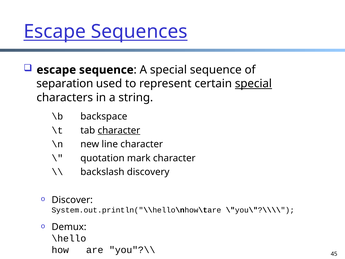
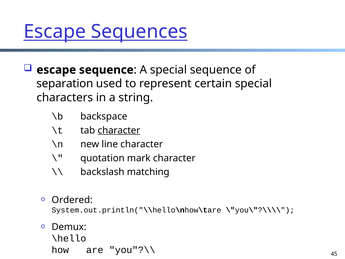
special underline: present -> none (253, 84)
discovery: discovery -> matching (148, 172)
Discover: Discover -> Ordered (72, 200)
